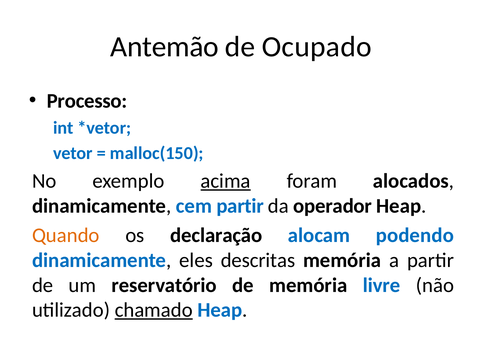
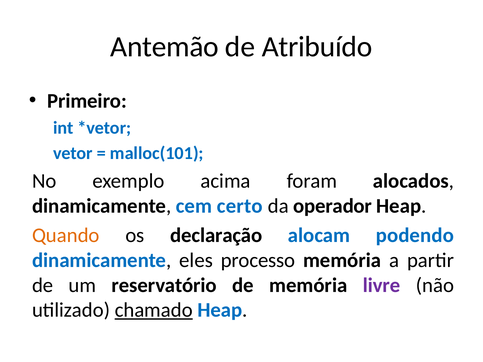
Ocupado: Ocupado -> Atribuído (317, 47)
Processo: Processo -> Primeiro (87, 101)
malloc(150: malloc(150 -> malloc(101 (157, 153)
acima underline: present -> none (226, 181)
cem partir: partir -> certo (240, 206)
descritas: descritas -> processo (258, 260)
livre colour: blue -> purple (382, 285)
